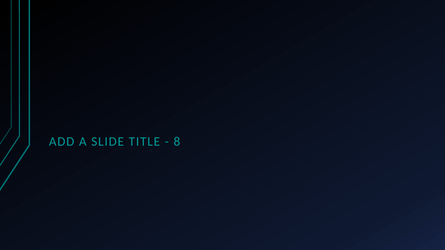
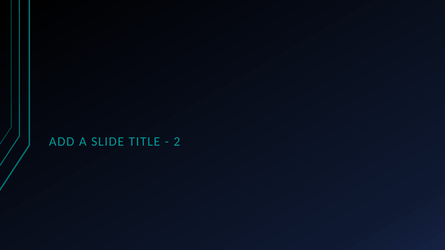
8: 8 -> 2 (177, 142)
